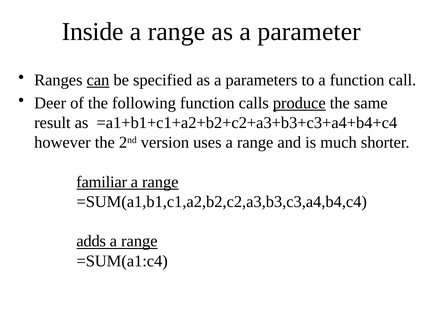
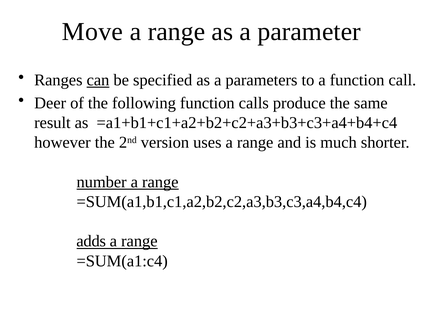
Inside: Inside -> Move (92, 32)
produce underline: present -> none (299, 103)
familiar: familiar -> number (102, 182)
